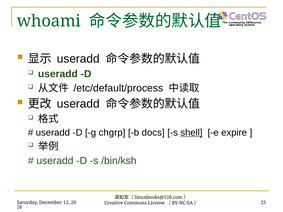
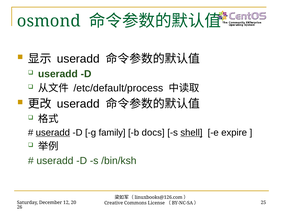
whoami: whoami -> osmond (49, 21)
useradd underline: none -> present (53, 133)
chgrp: chgrp -> family (112, 133)
